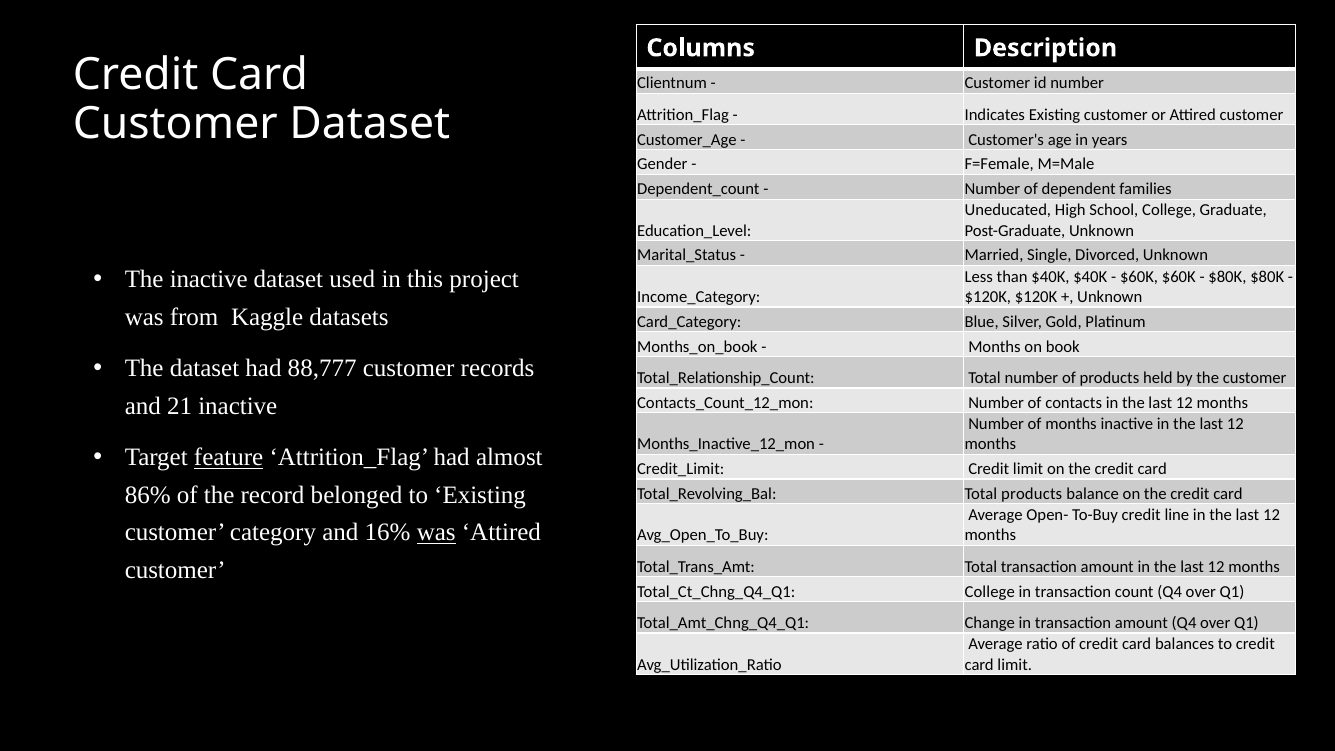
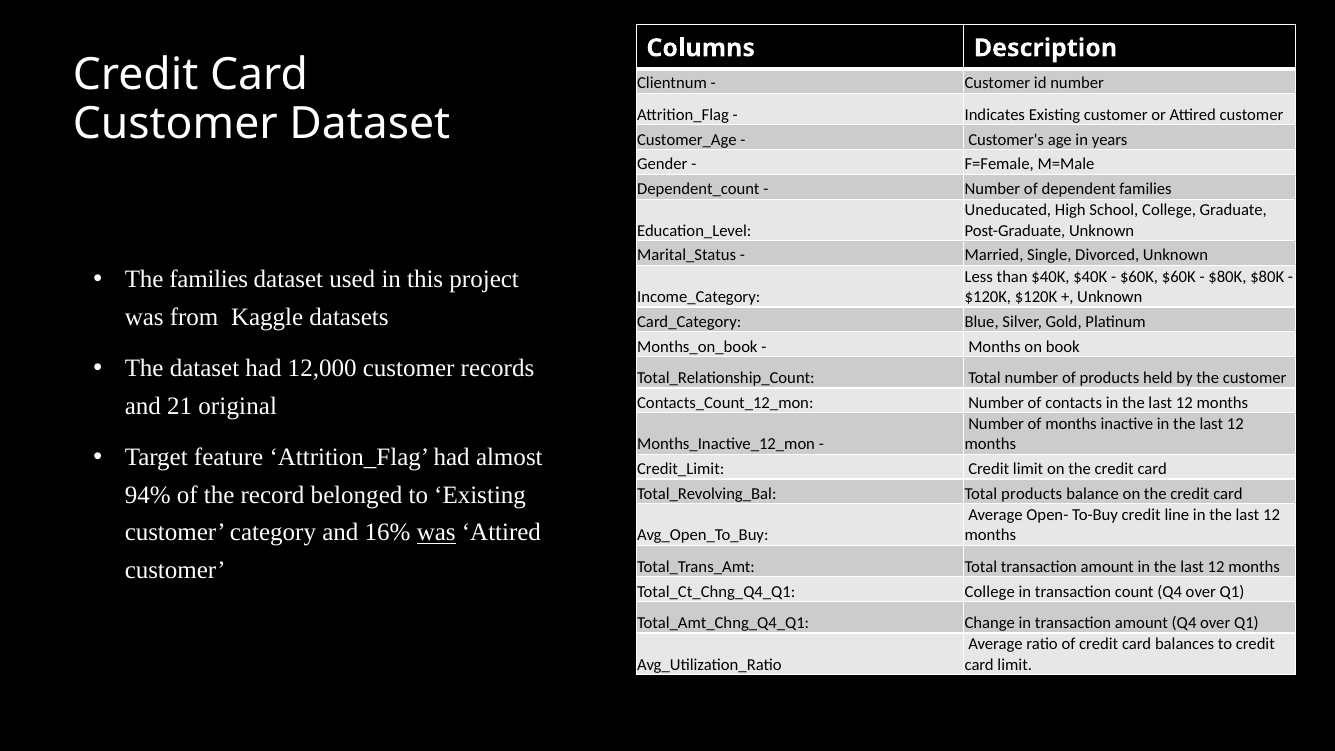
The inactive: inactive -> families (209, 280)
88,777: 88,777 -> 12,000 (322, 369)
21 inactive: inactive -> original (238, 406)
feature underline: present -> none (229, 458)
86%: 86% -> 94% (148, 495)
